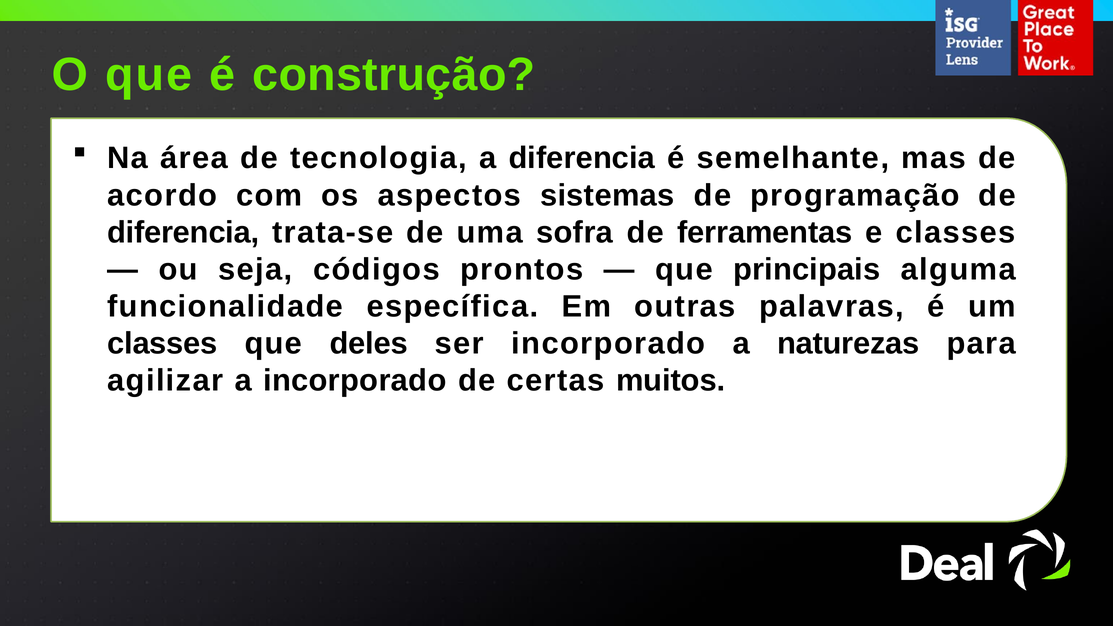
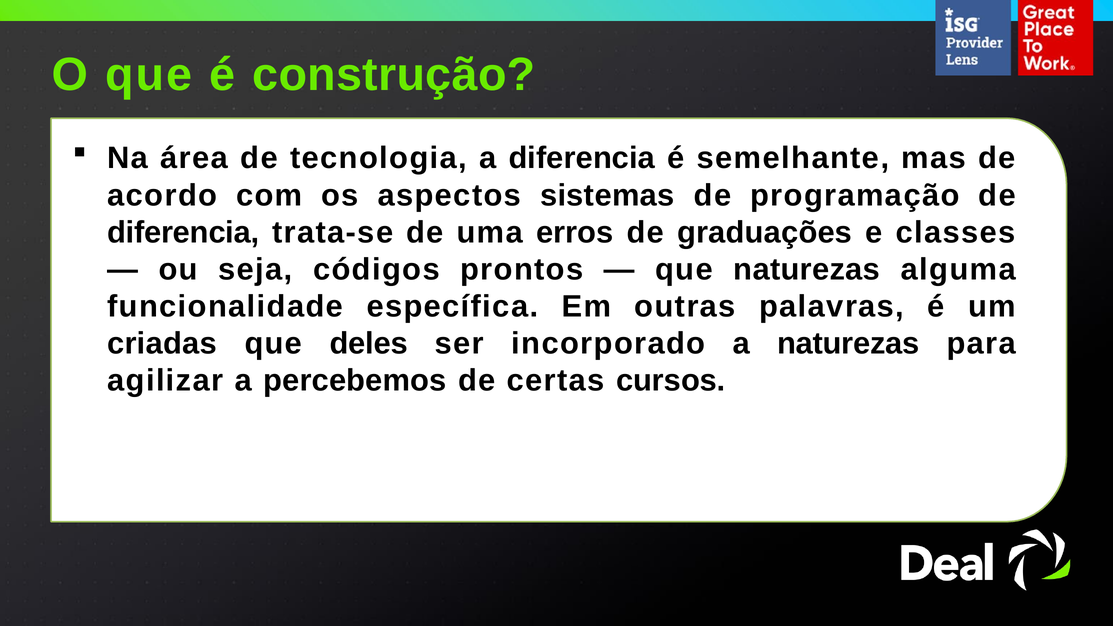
sofra: sofra -> erros (575, 232)
ferramentas: ferramentas -> graduações (765, 232)
que principais: principais -> naturezas (807, 270)
classes: classes -> criadas (162, 344)
a incorporado: incorporado -> percebemos (355, 381)
muitos: muitos -> cursos (671, 381)
